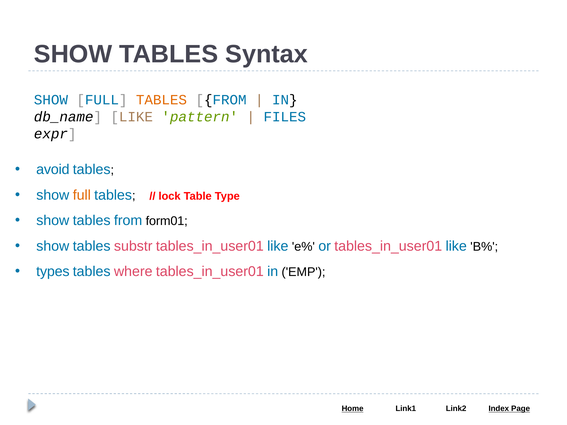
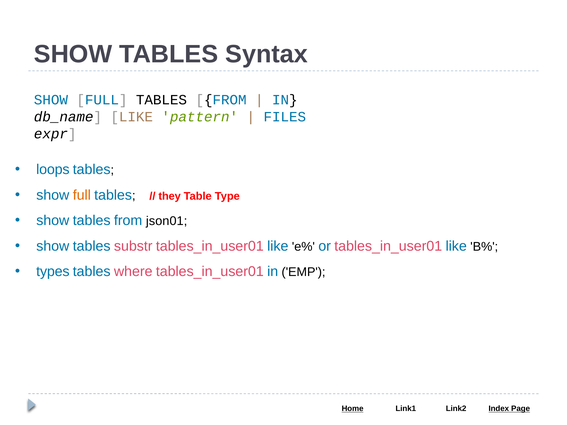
TABLES colour: orange -> black (161, 100)
avoid: avoid -> loops (53, 170)
lock: lock -> they (170, 196)
form01: form01 -> json01 (167, 221)
